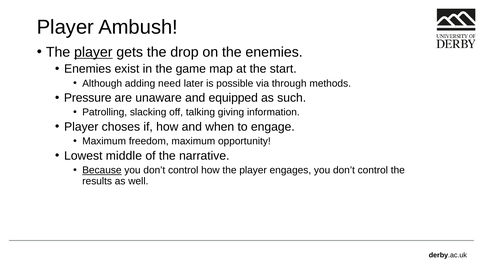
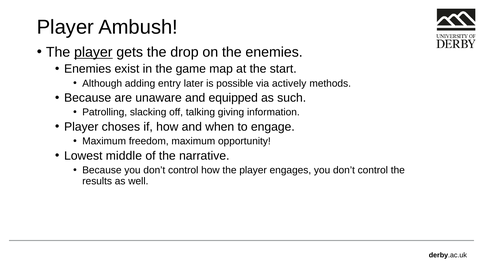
need: need -> entry (169, 83)
through: through -> actively (289, 83)
Pressure: Pressure -> Because (88, 98)
Because underline: present -> none (102, 170)
